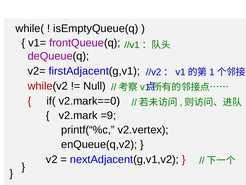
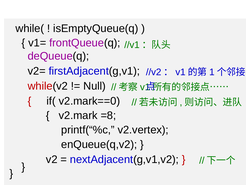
=9: =9 -> =8 (108, 115)
